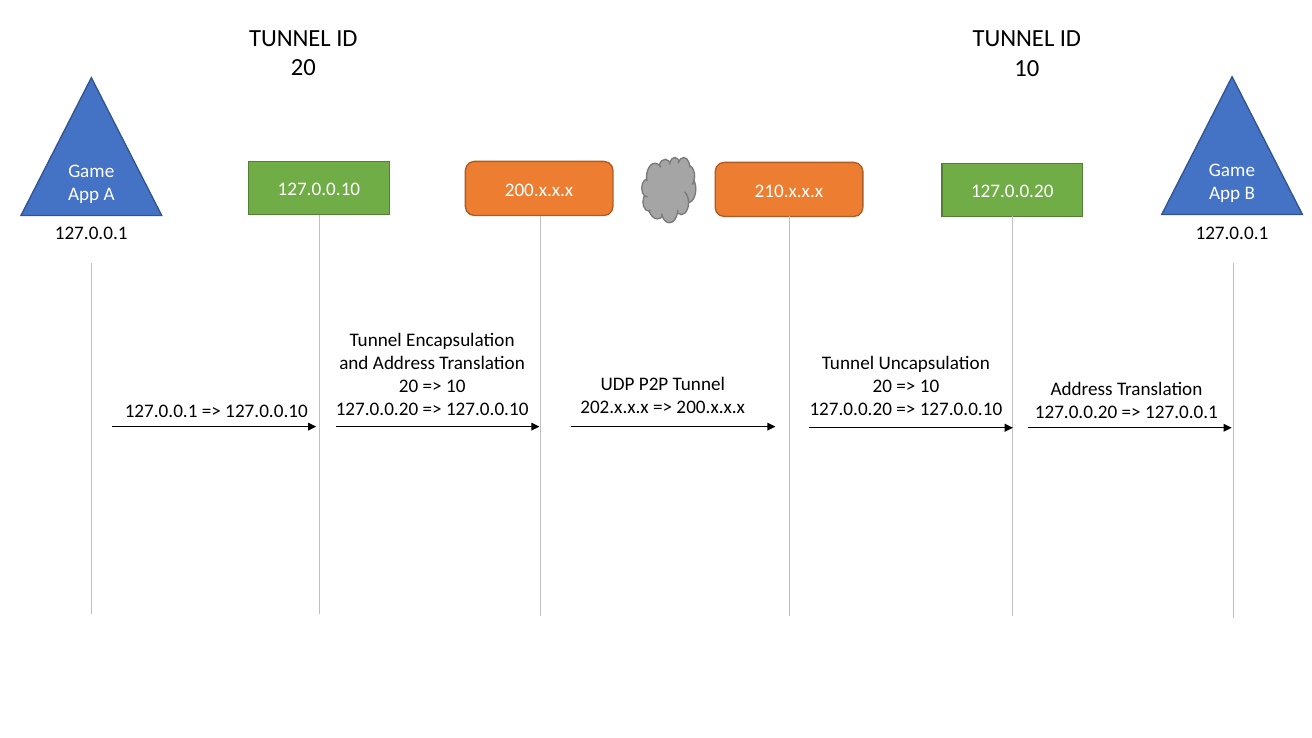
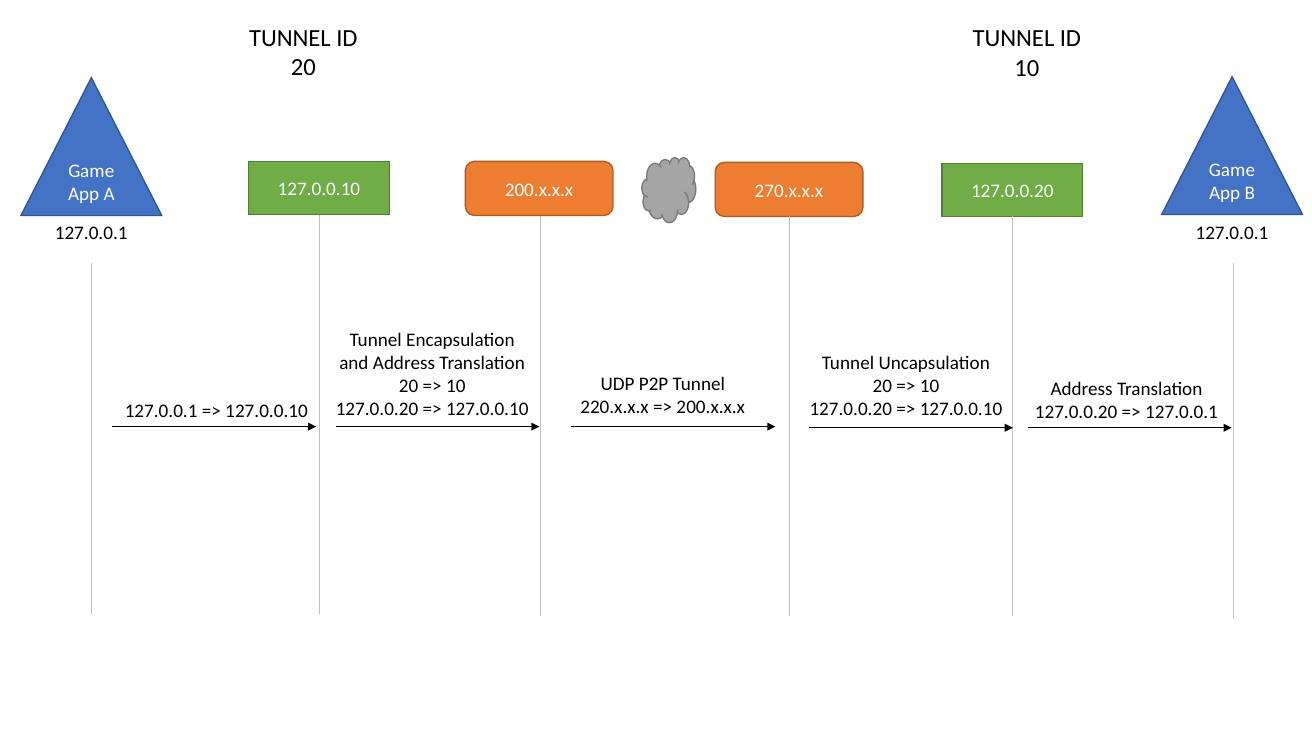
210.x.x.x: 210.x.x.x -> 270.x.x.x (789, 191)
202.x.x.x: 202.x.x.x -> 220.x.x.x (615, 407)
